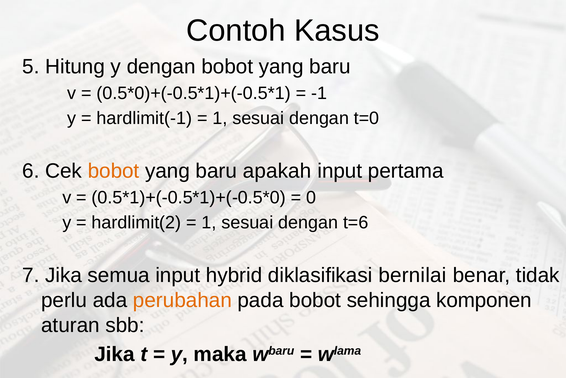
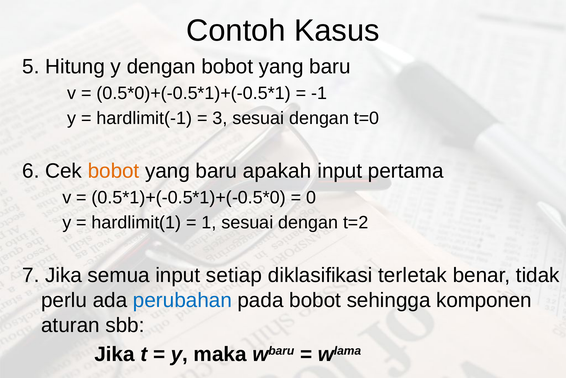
1: 1 -> 3 (220, 118)
hardlimit(2: hardlimit(2 -> hardlimit(1 (136, 222)
t=6: t=6 -> t=2 (356, 222)
hybrid: hybrid -> setiap (234, 275)
bernilai: bernilai -> terletak (413, 275)
perubahan colour: orange -> blue (182, 300)
